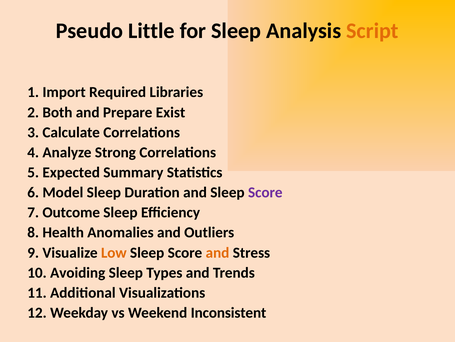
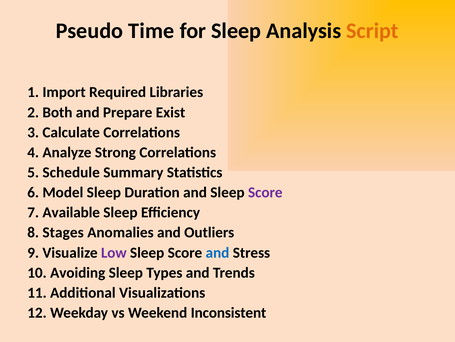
Little: Little -> Time (151, 31)
Expected: Expected -> Schedule (71, 172)
Outcome: Outcome -> Available (71, 212)
Health: Health -> Stages (63, 232)
Low colour: orange -> purple (114, 252)
and colour: orange -> blue (217, 252)
